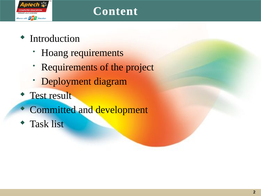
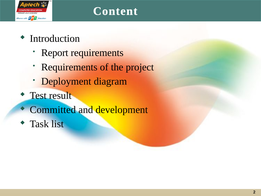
Hoang: Hoang -> Report (55, 53)
